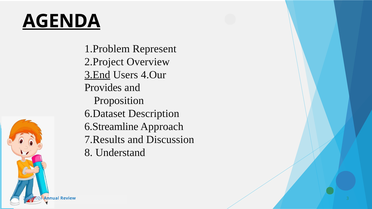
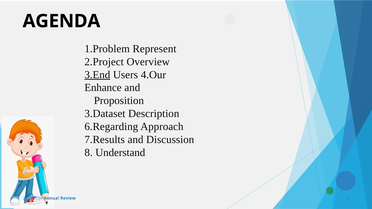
AGENDA underline: present -> none (61, 21)
Provides: Provides -> Enhance (103, 88)
6.Dataset: 6.Dataset -> 3.Dataset (105, 114)
6.Streamline: 6.Streamline -> 6.Regarding (111, 127)
